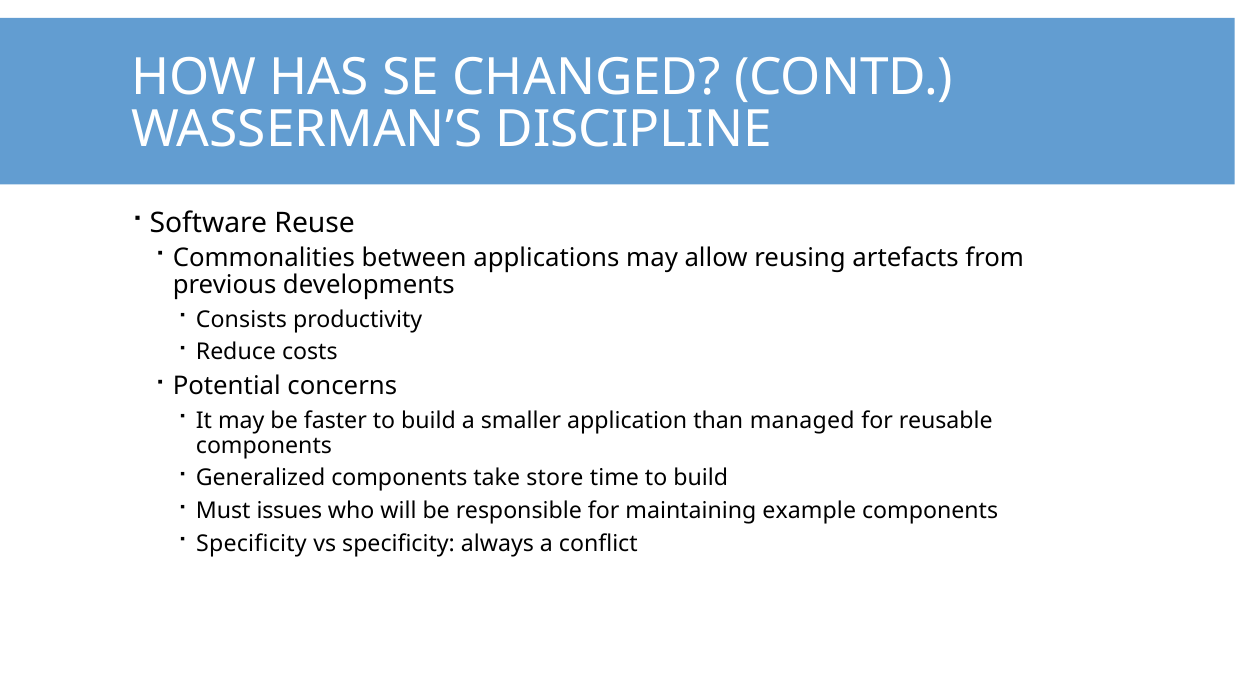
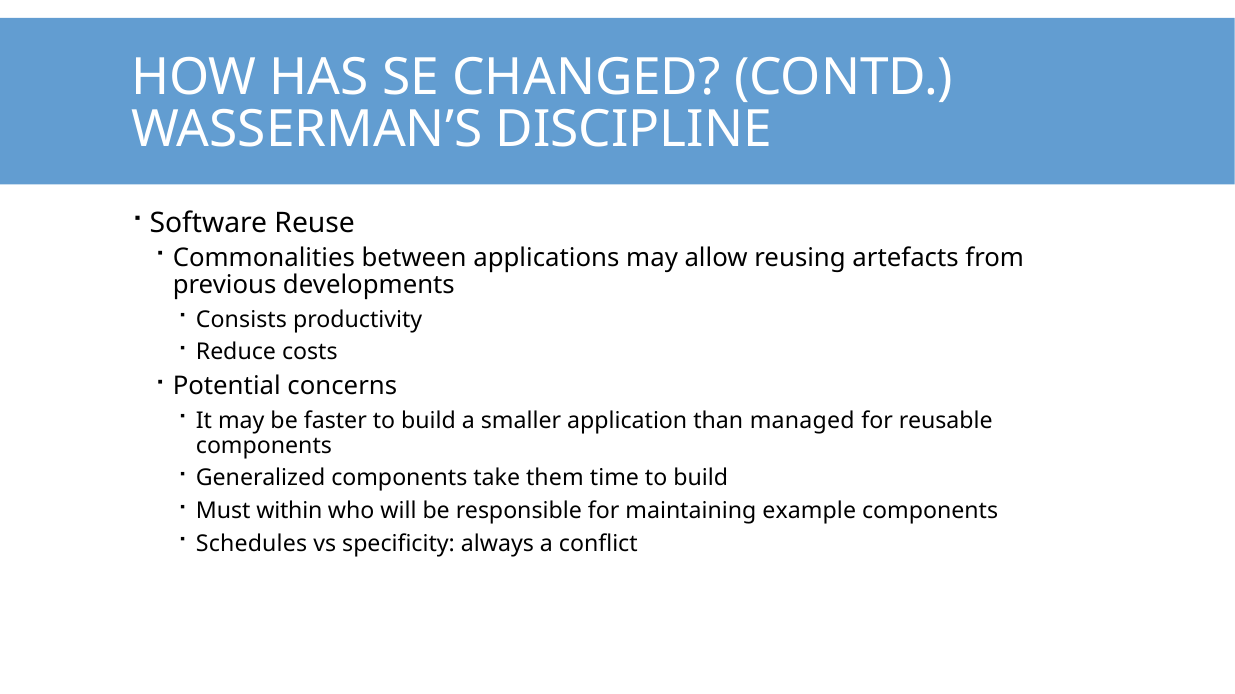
store: store -> them (555, 479)
issues: issues -> within (289, 511)
Specificity: Specificity -> Schedules (252, 544)
